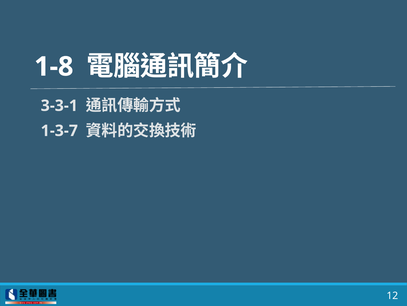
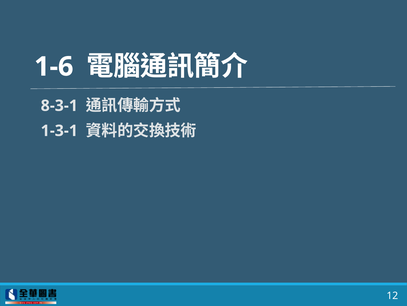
1-8: 1-8 -> 1-6 (54, 66)
3-3-1: 3-3-1 -> 8-3-1 (59, 105)
1-3-7: 1-3-7 -> 1-3-1 (59, 130)
